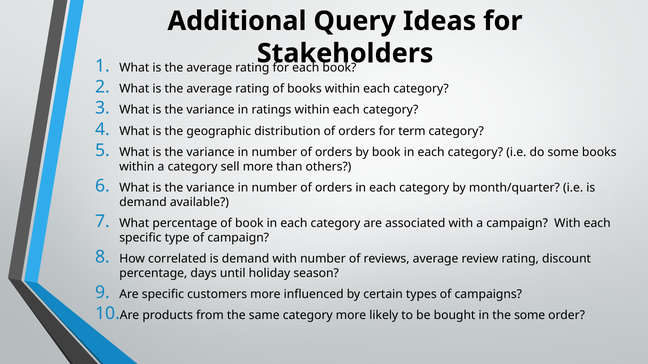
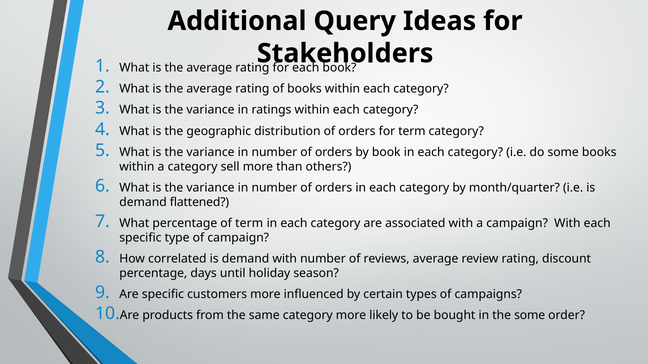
available: available -> flattened (199, 203)
of book: book -> term (249, 224)
